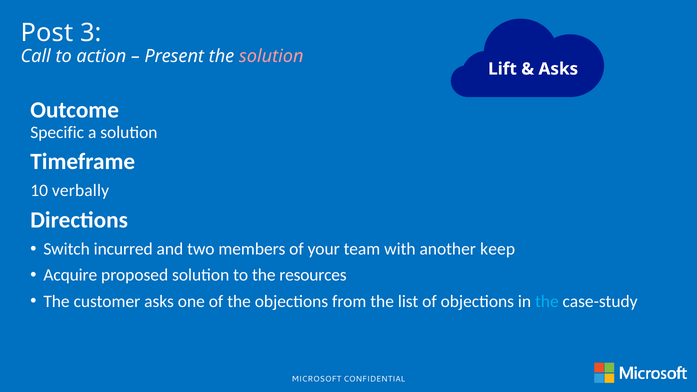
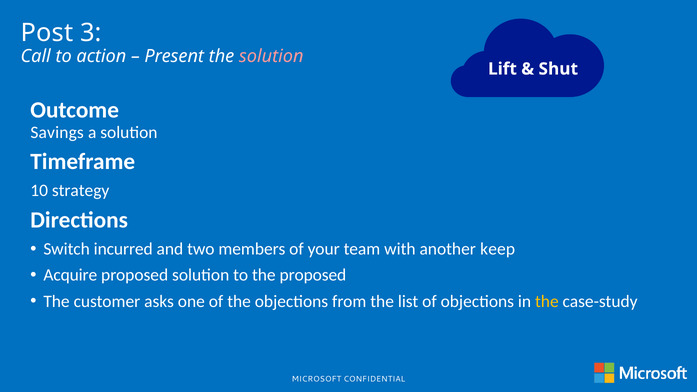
Asks: Asks -> Shut (558, 69)
Specific: Specific -> Savings (57, 132)
verbally: verbally -> strategy (81, 191)
the resources: resources -> proposed (313, 275)
the colour: light blue -> yellow (547, 301)
